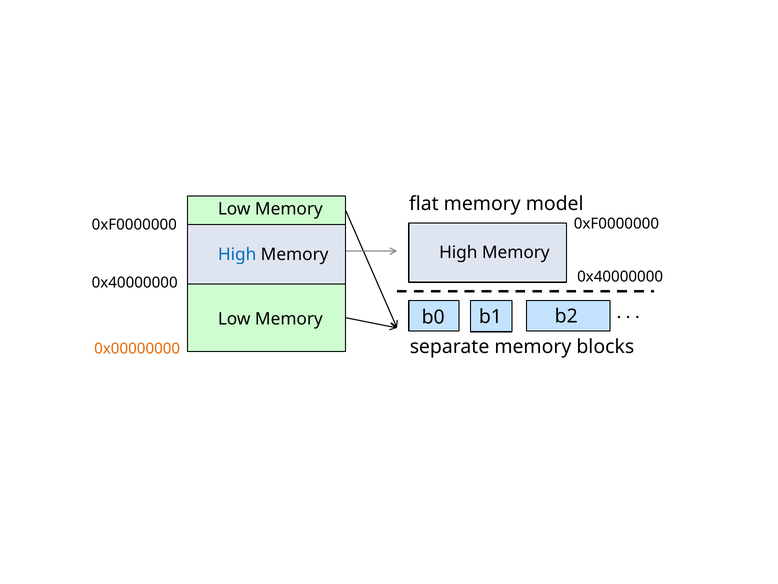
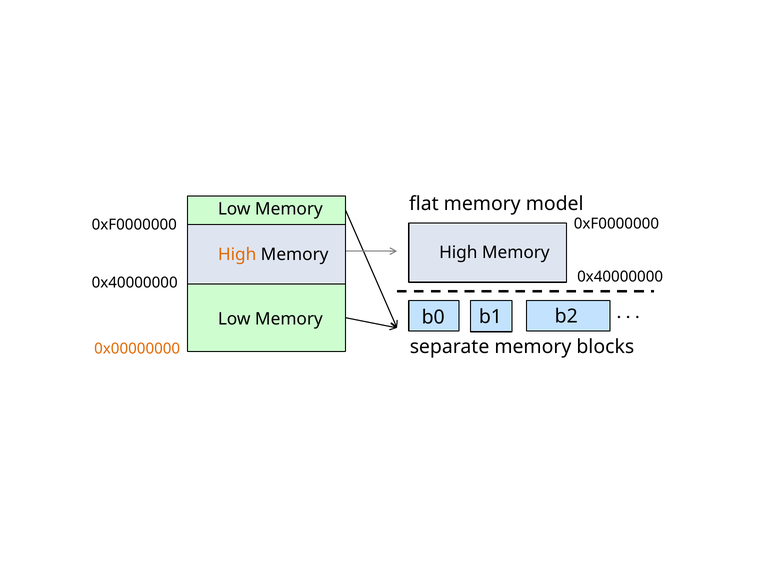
High colour: blue -> orange (237, 254)
